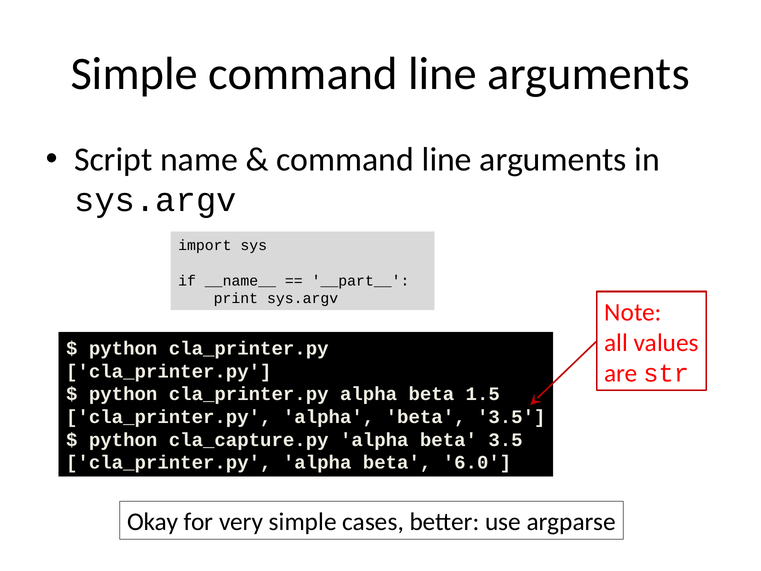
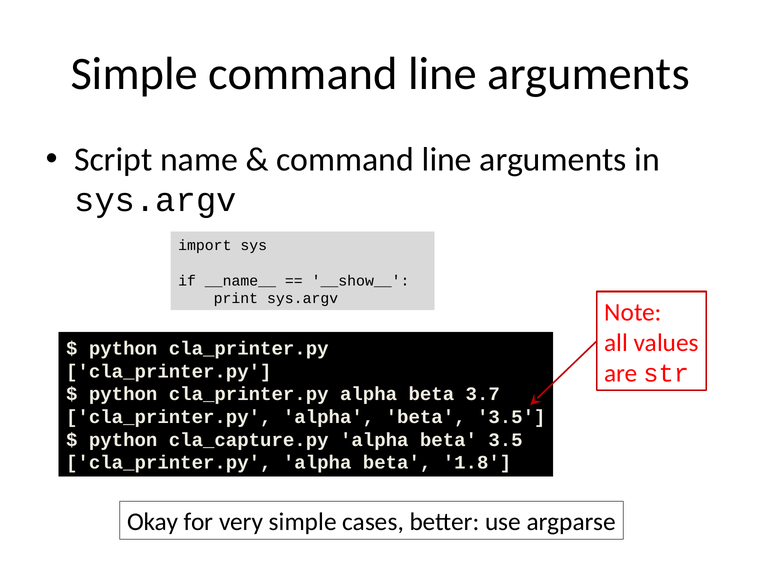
__part__: __part__ -> __show__ (361, 281)
1.5: 1.5 -> 3.7 (483, 394)
6.0: 6.0 -> 1.8 (477, 462)
